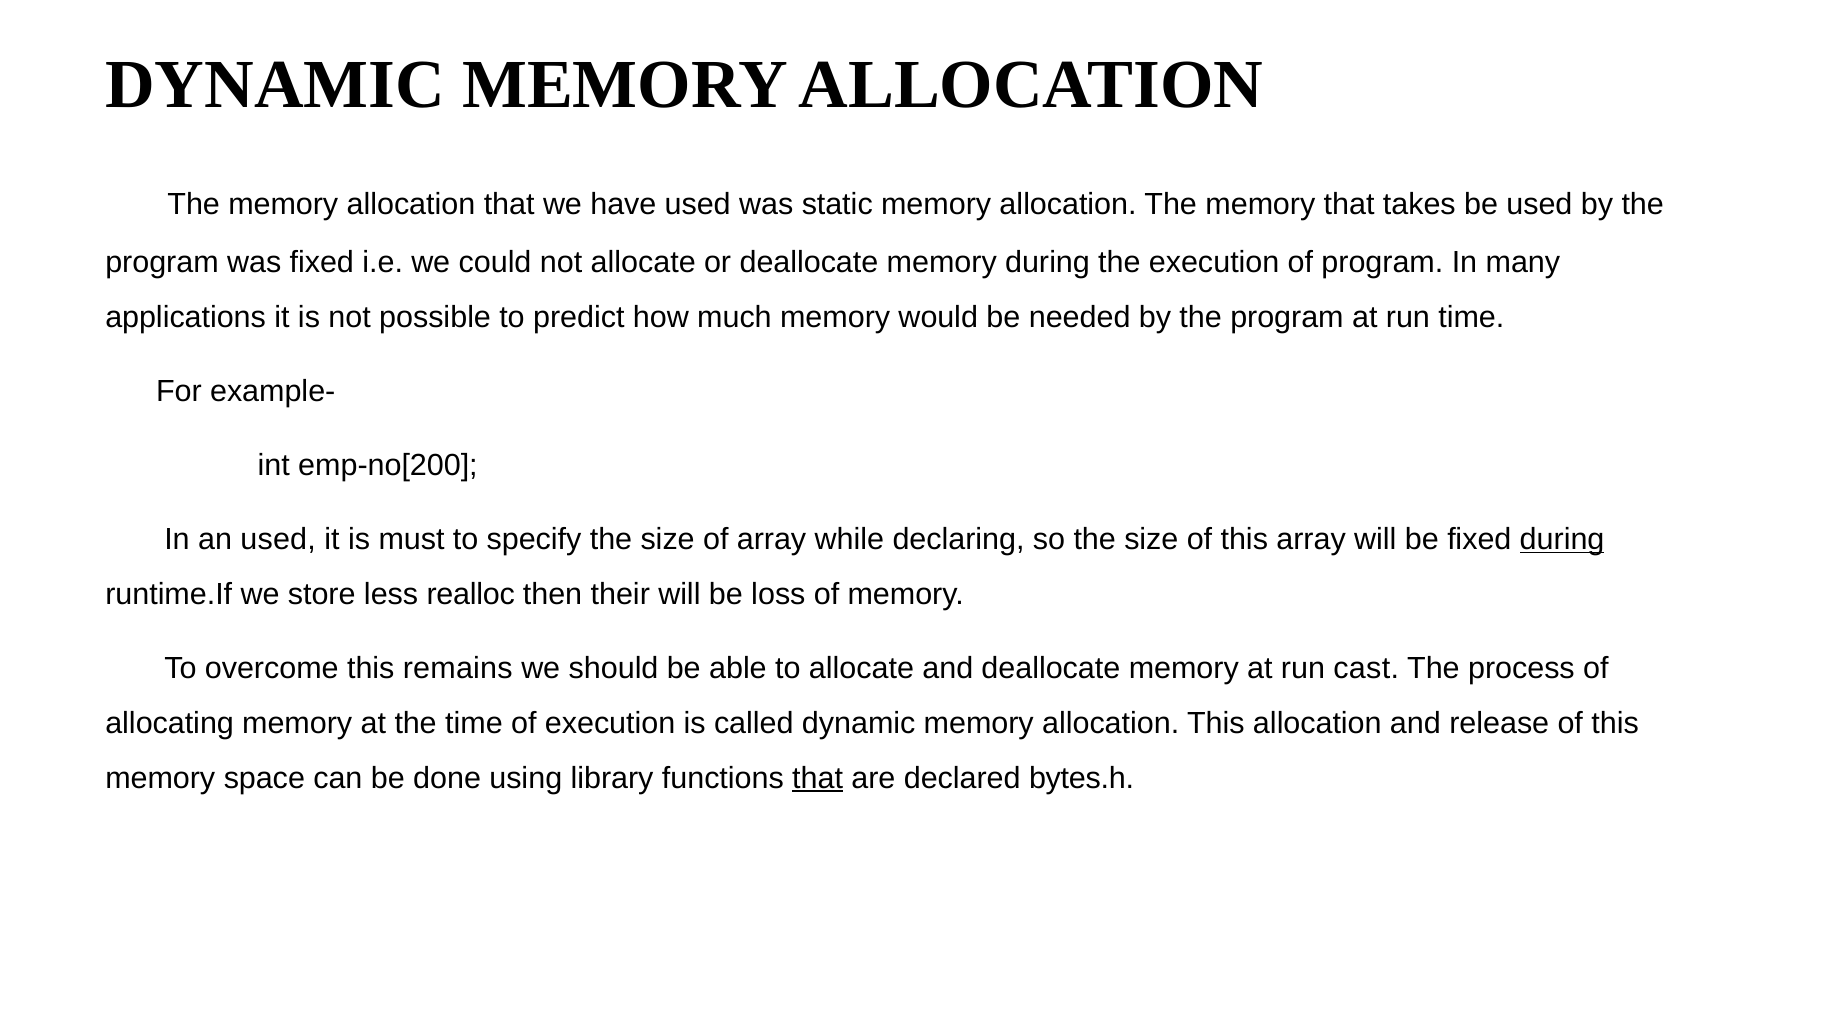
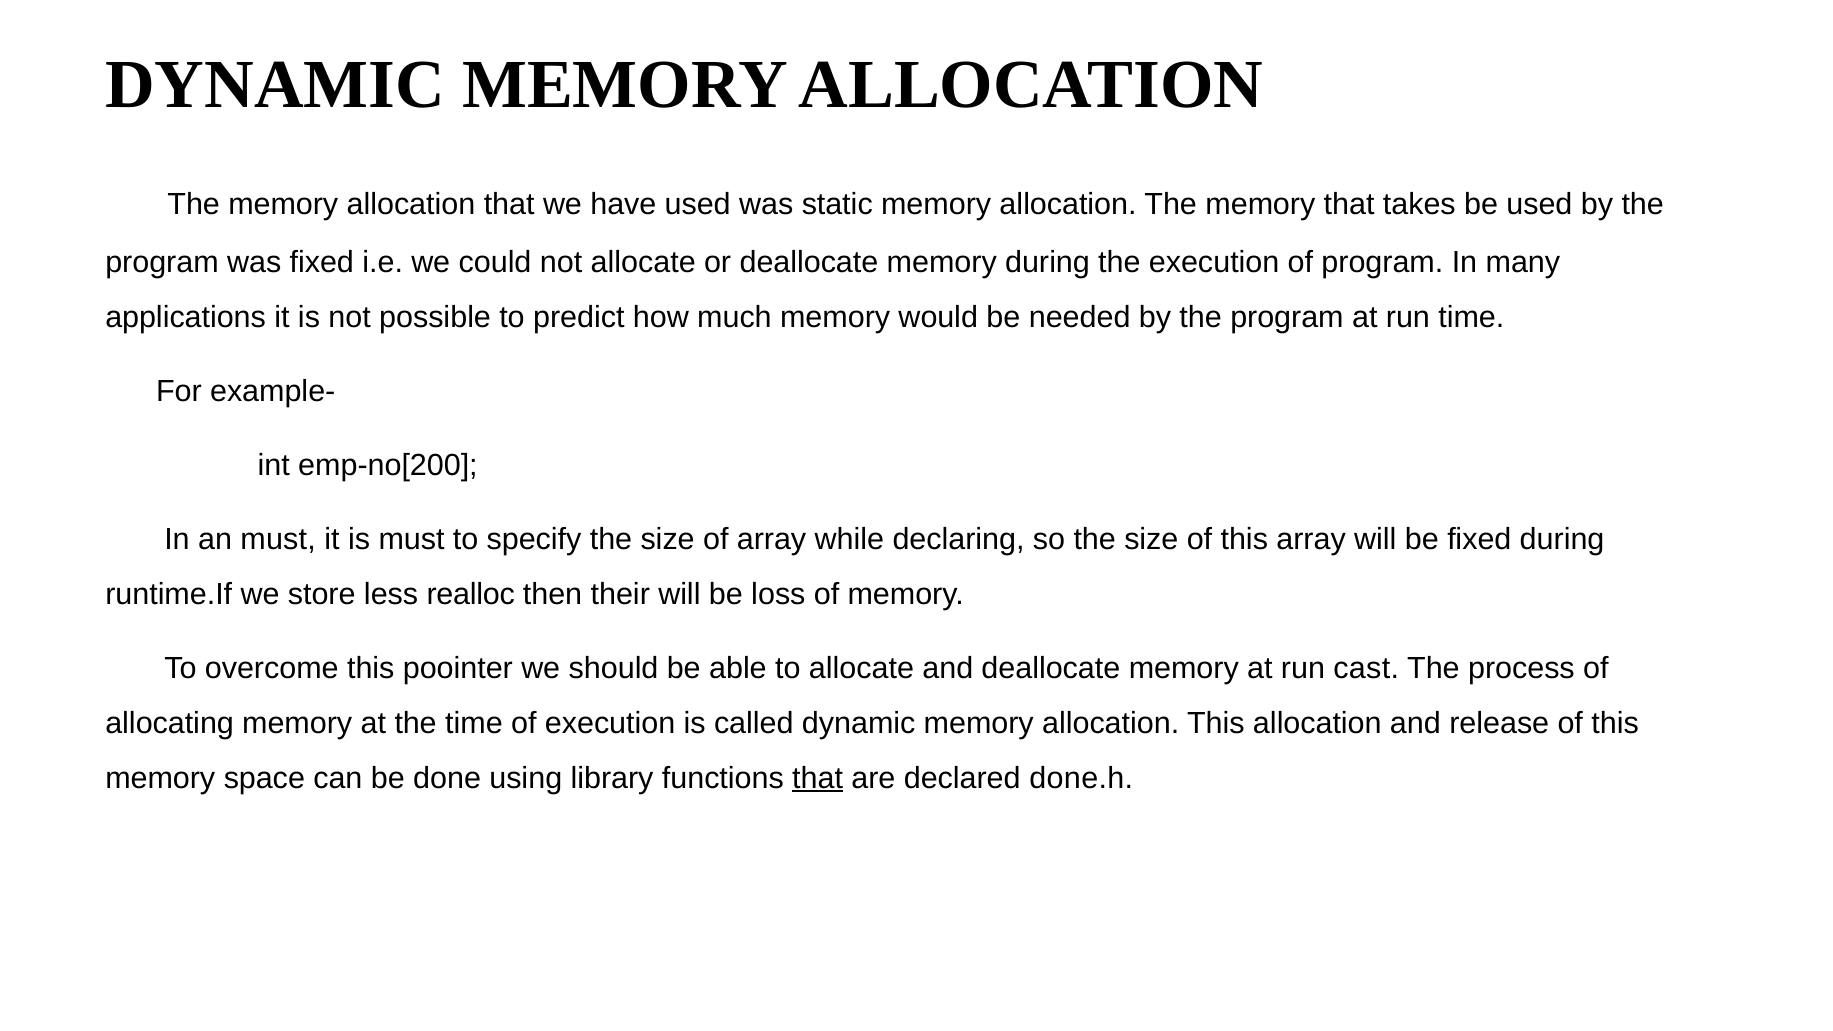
an used: used -> must (278, 539)
during underline: present -> none (1562, 539)
remains: remains -> poointer (458, 668)
bytes.h: bytes.h -> done.h (1081, 778)
